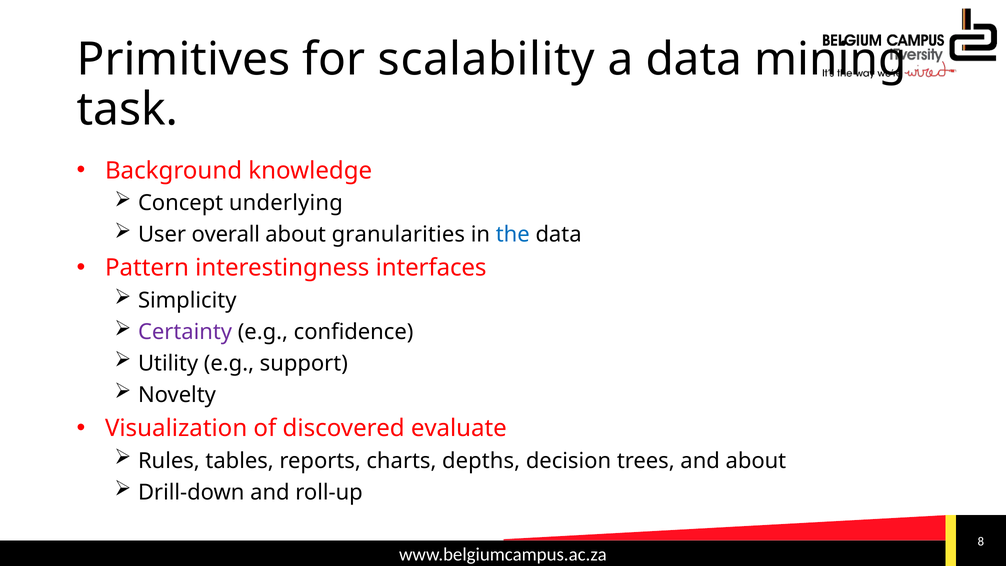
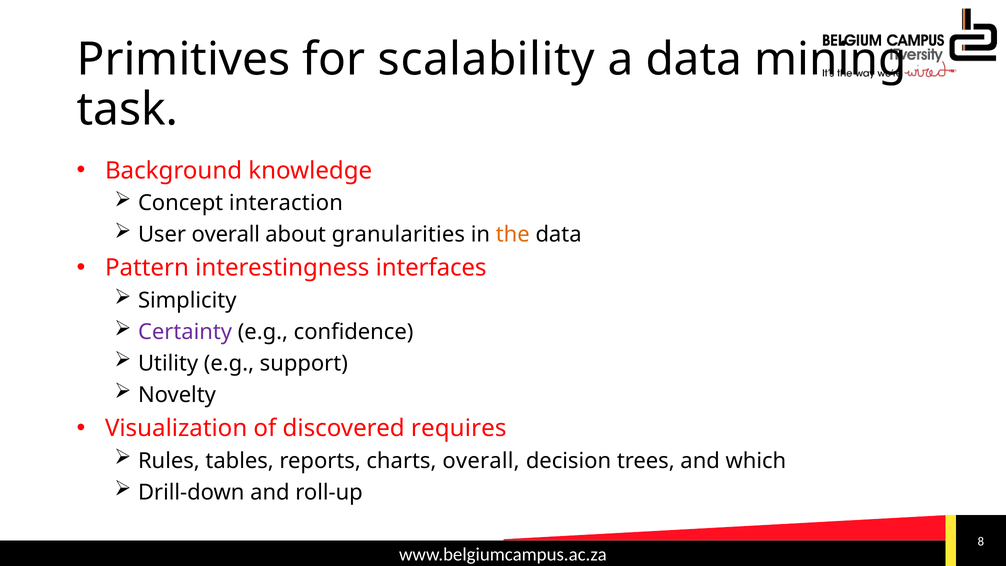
underlying: underlying -> interaction (286, 203)
the colour: blue -> orange (513, 235)
evaluate: evaluate -> requires (459, 428)
charts depths: depths -> overall (481, 461)
and about: about -> which (756, 461)
